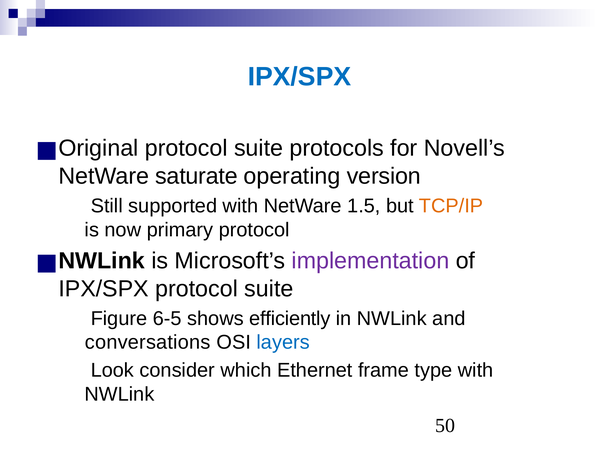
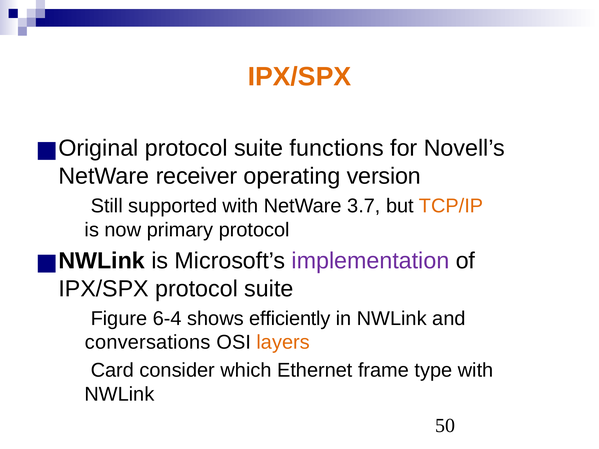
IPX/SPX colour: blue -> orange (299, 77)
protocols: protocols -> functions (337, 148)
saturate: saturate -> receiver (196, 176)
1.5: 1.5 -> 3.7 (364, 206)
6-5: 6-5 -> 6-4 (167, 319)
layers colour: blue -> orange (283, 343)
Look: Look -> Card (112, 370)
